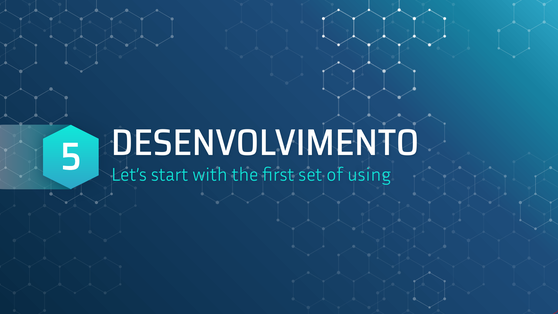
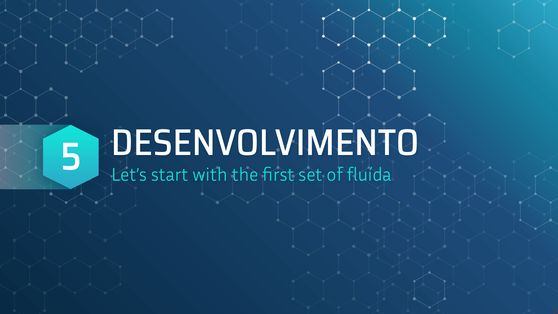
using: using -> fluída (369, 174)
